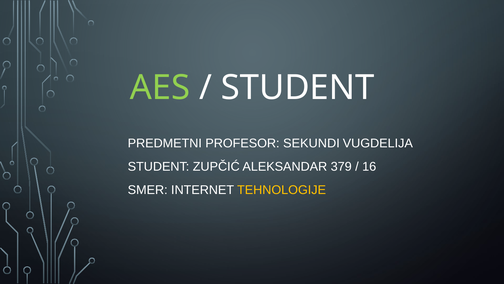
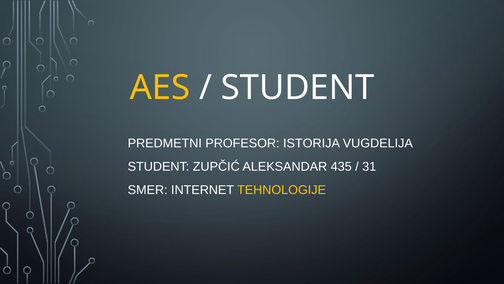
AES colour: light green -> yellow (160, 88)
SEKUNDI: SEKUNDI -> ISTORIJA (312, 143)
379: 379 -> 435 (341, 166)
16: 16 -> 31 (369, 166)
